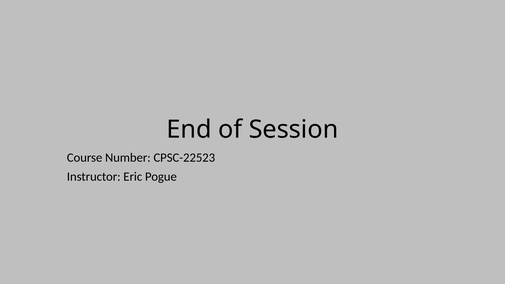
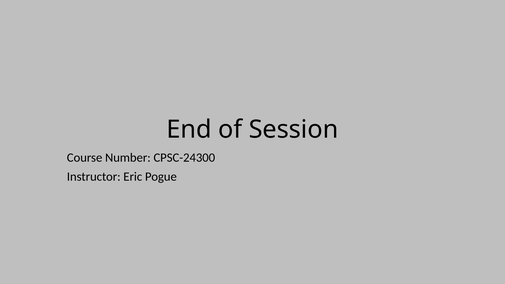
CPSC-22523: CPSC-22523 -> CPSC-24300 (184, 158)
